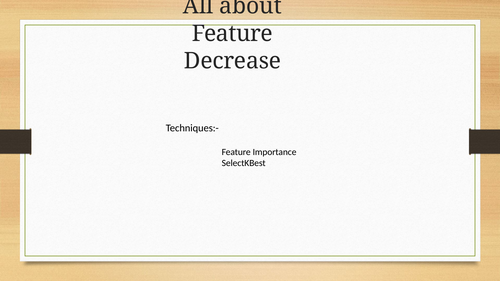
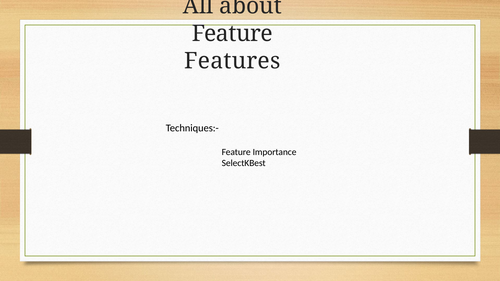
Decrease: Decrease -> Features (232, 61)
